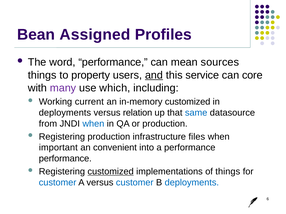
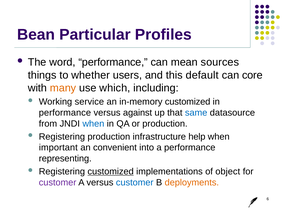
Assigned: Assigned -> Particular (95, 35)
property: property -> whether (91, 75)
and underline: present -> none (154, 75)
service: service -> default (202, 75)
many colour: purple -> orange (63, 88)
current: current -> service (89, 102)
deployments: deployments -> performance (65, 113)
relation: relation -> against (138, 113)
files: files -> help (197, 137)
performance: performance -> representing (65, 159)
of things: things -> object (228, 172)
customer colour: blue -> purple (58, 183)
deployments colour: blue -> orange (192, 183)
